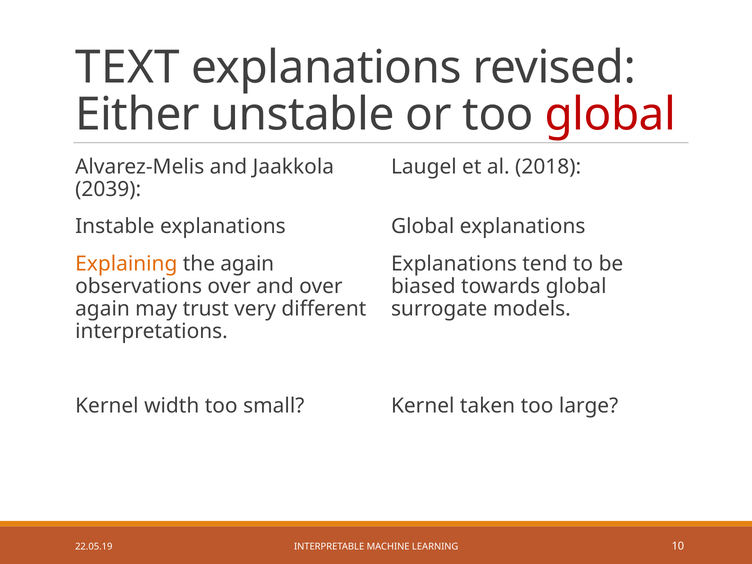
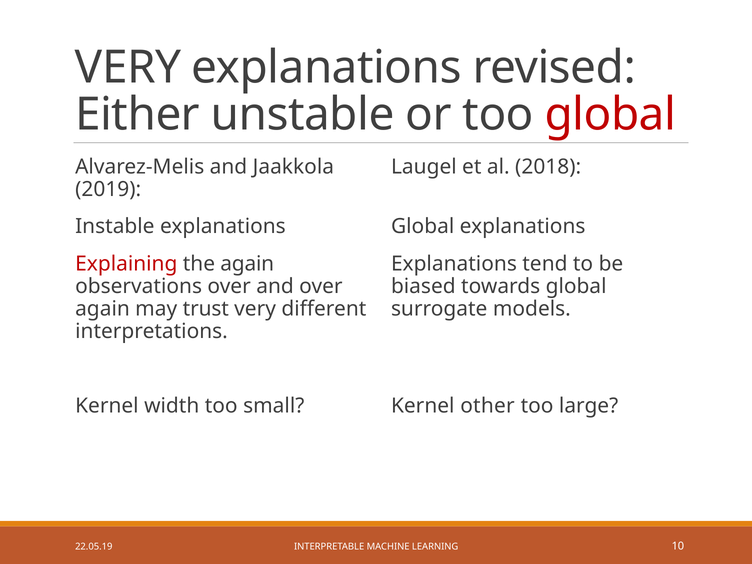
TEXT: TEXT -> VERY (128, 68)
2039: 2039 -> 2019 (108, 189)
Explaining colour: orange -> red (126, 264)
taken: taken -> other (487, 406)
